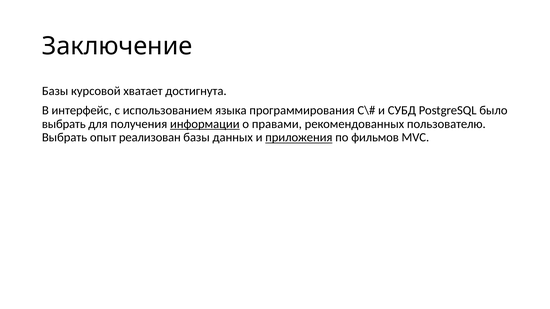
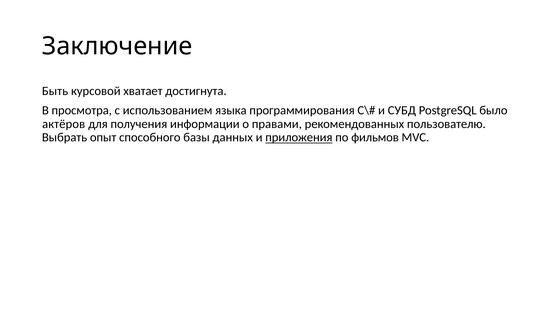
Базы: Базы -> Быть (55, 91)
интерфейс: интерфейс -> просмотра (82, 110)
выбрать: выбрать -> актёров (64, 124)
информации underline: present -> none (205, 124)
реализован: реализован -> способного (150, 138)
